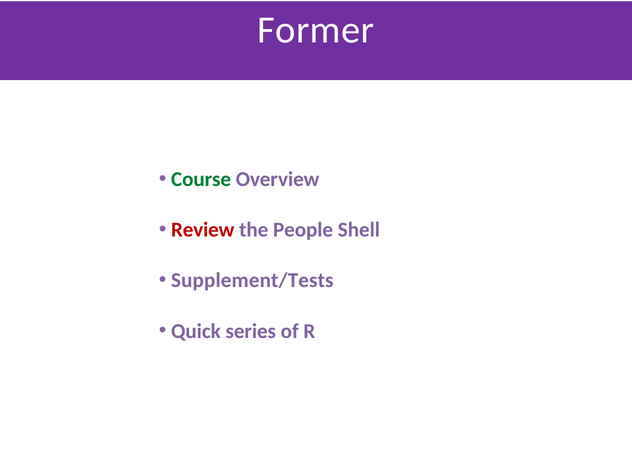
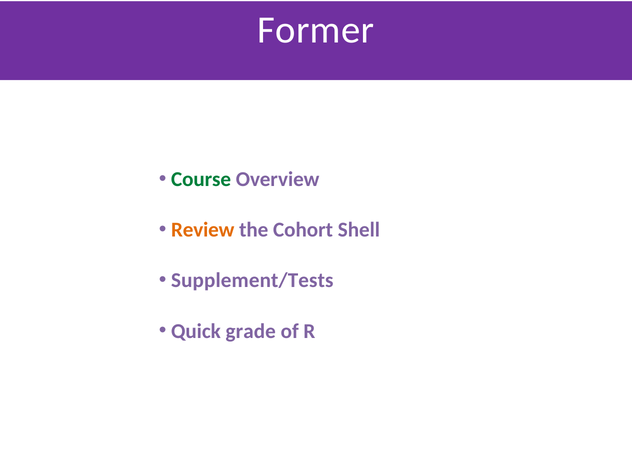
Review colour: red -> orange (203, 230)
People: People -> Cohort (303, 230)
series: series -> grade (251, 331)
